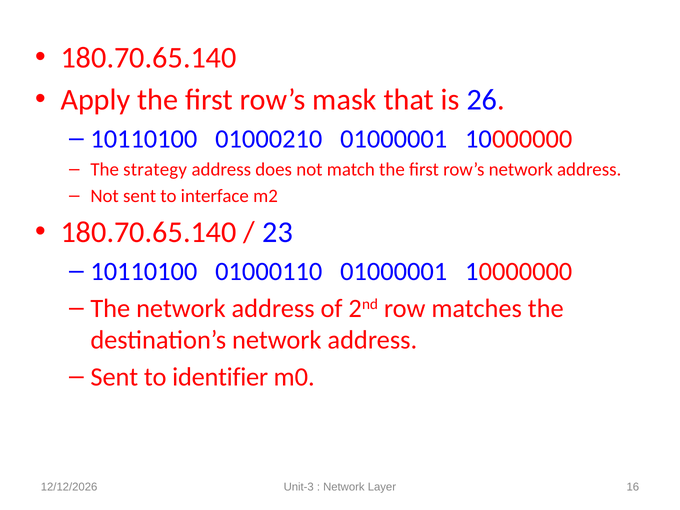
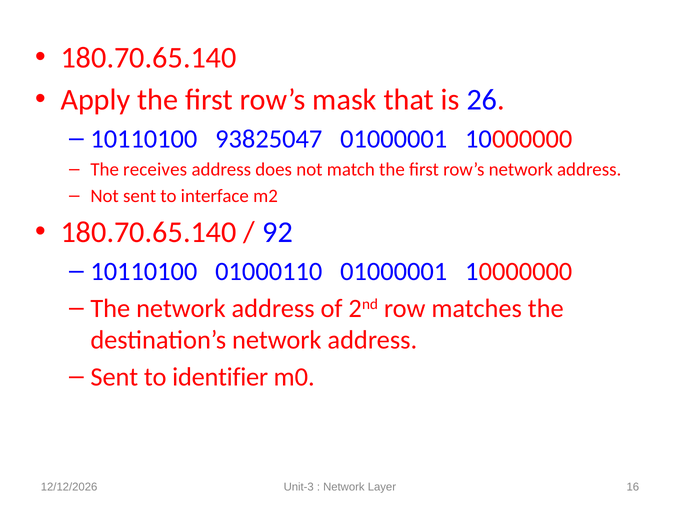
01000210: 01000210 -> 93825047 (269, 139)
strategy: strategy -> receives (155, 169)
23: 23 -> 92 (278, 232)
